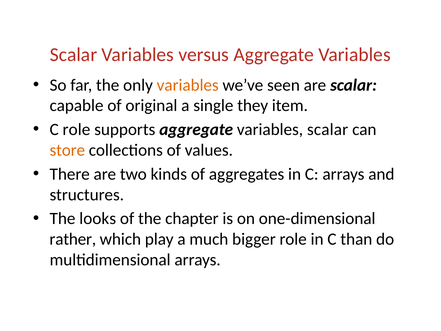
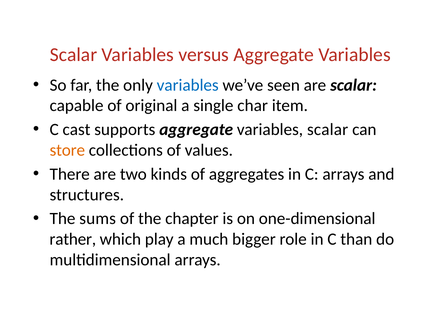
variables colour: orange -> blue (188, 85)
they: they -> char (253, 105)
C role: role -> cast (77, 129)
looks: looks -> sums (98, 219)
